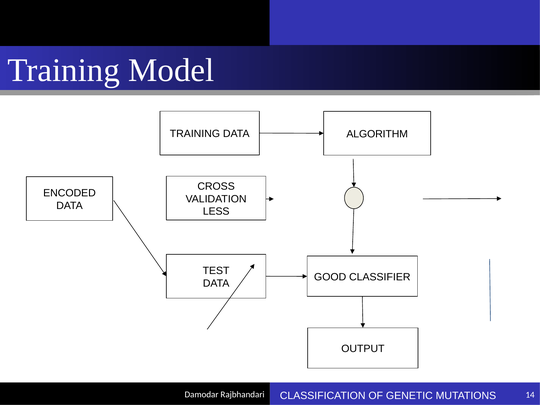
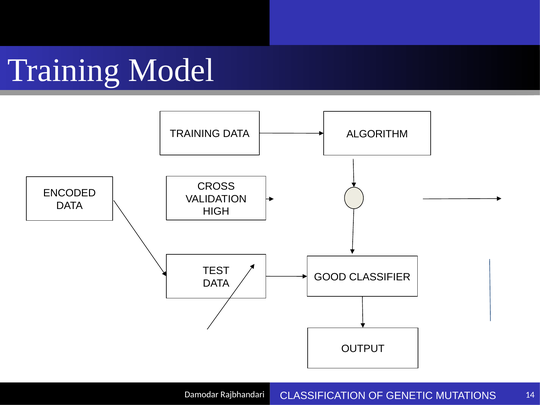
LESS: LESS -> HIGH (216, 212)
